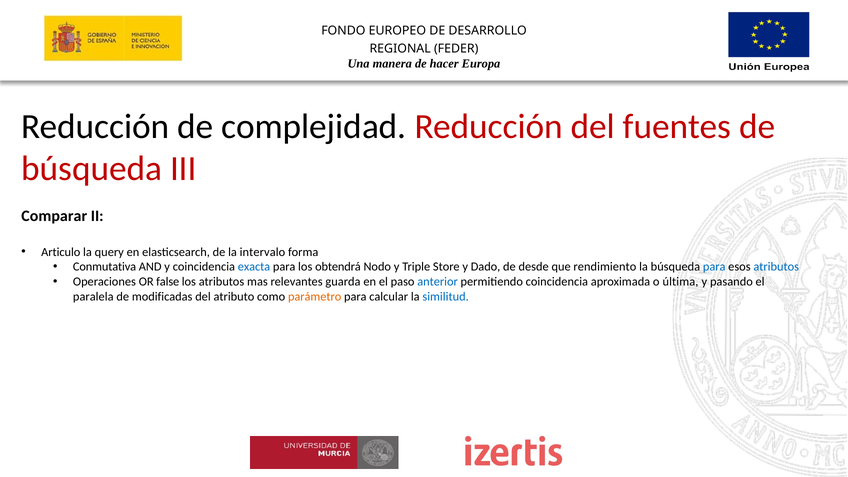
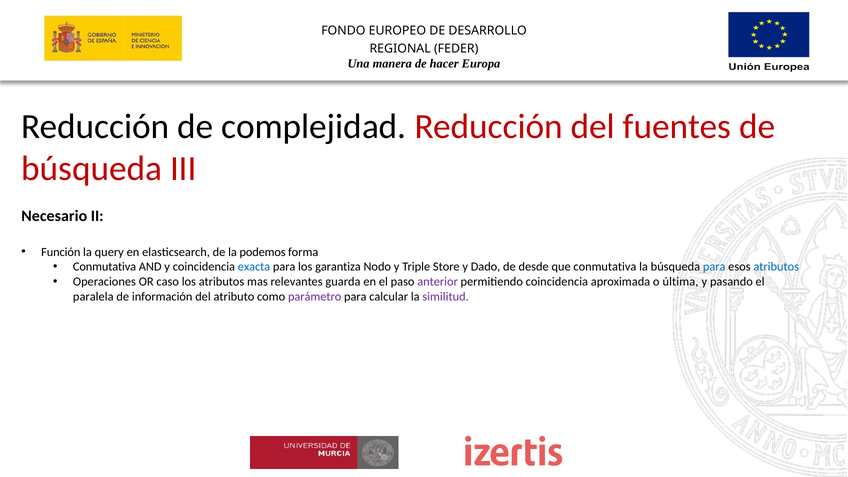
Comparar: Comparar -> Necesario (54, 216)
Articulo: Articulo -> Función (61, 252)
intervalo: intervalo -> podemos (263, 252)
obtendrá: obtendrá -> garantiza (338, 267)
que rendimiento: rendimiento -> conmutativa (605, 267)
false: false -> caso (168, 282)
anterior colour: blue -> purple (438, 282)
modificadas: modificadas -> información (162, 297)
parámetro colour: orange -> purple (315, 297)
similitud colour: blue -> purple (446, 297)
